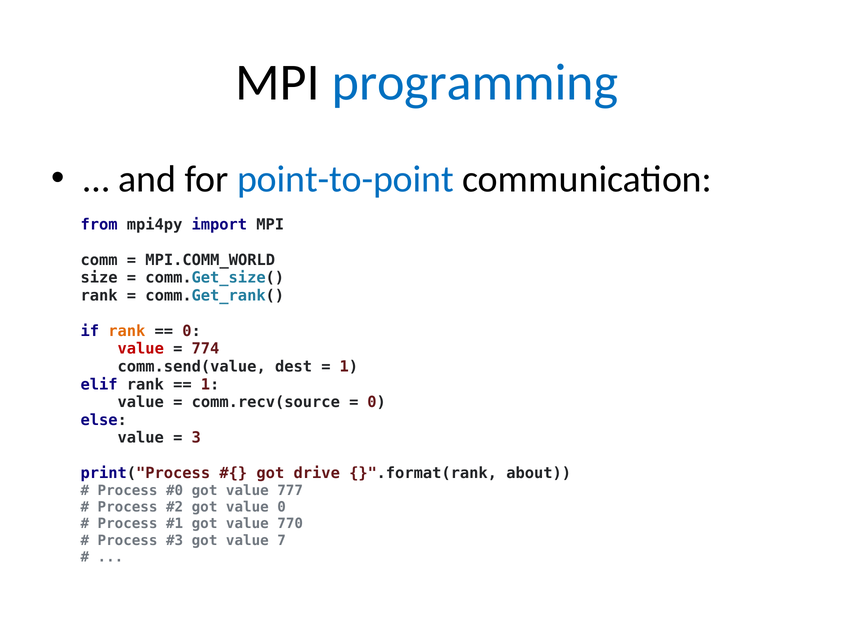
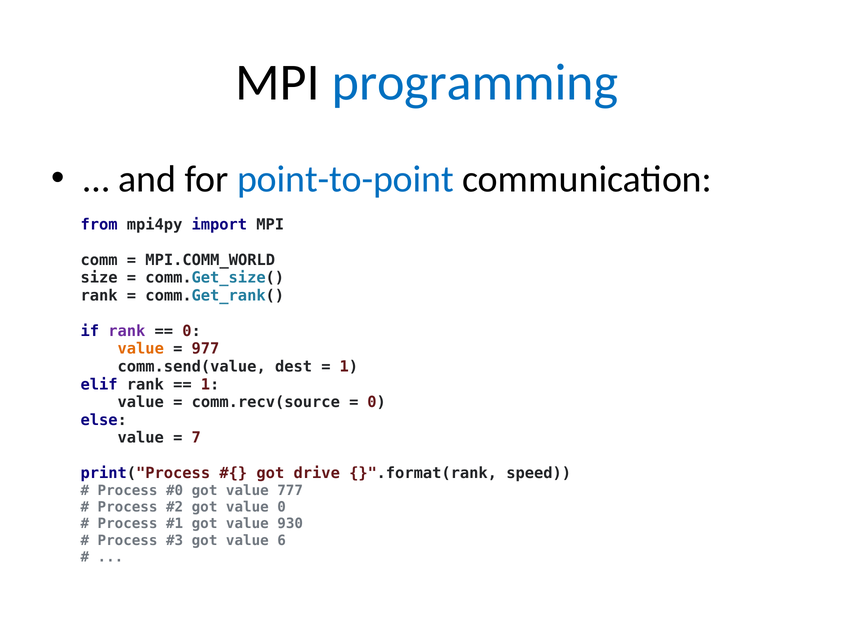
rank colour: orange -> purple (127, 331)
value colour: red -> orange (141, 349)
774: 774 -> 977 (205, 349)
3: 3 -> 7 (196, 438)
about: about -> speed (539, 474)
770: 770 -> 930 (290, 524)
7: 7 -> 6 (282, 541)
